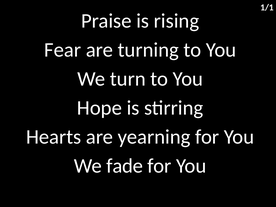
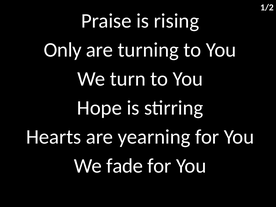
1/1: 1/1 -> 1/2 (267, 8)
Fear: Fear -> Only (63, 50)
